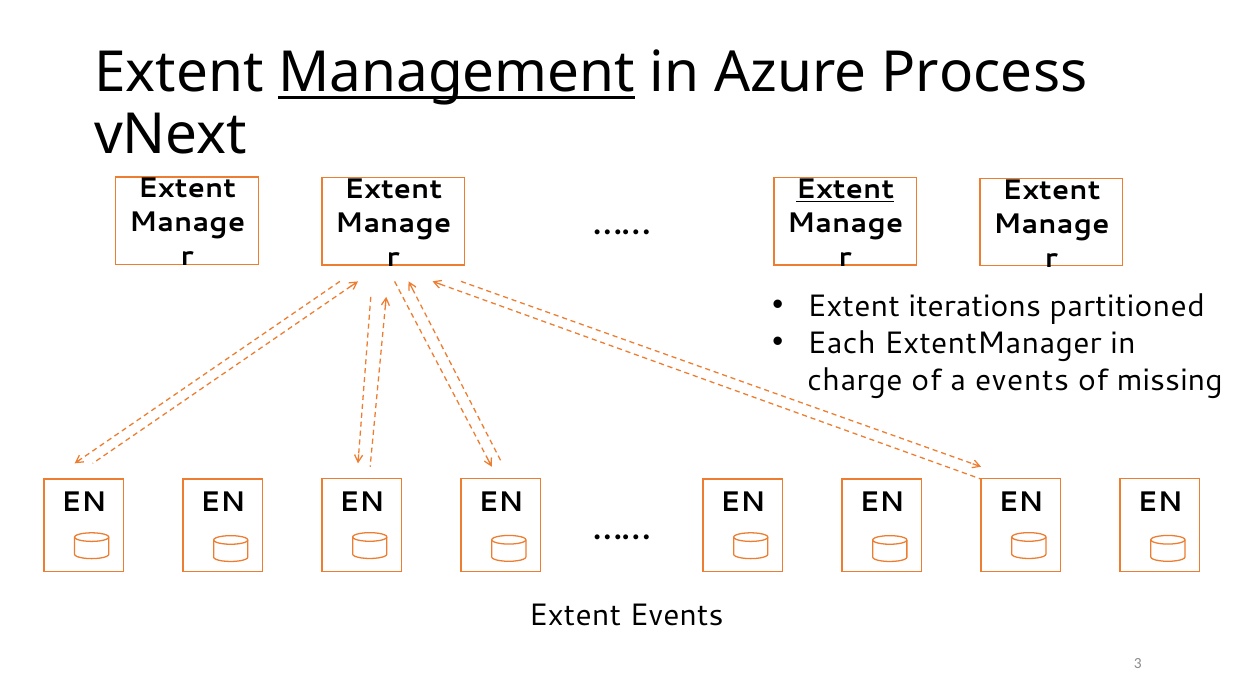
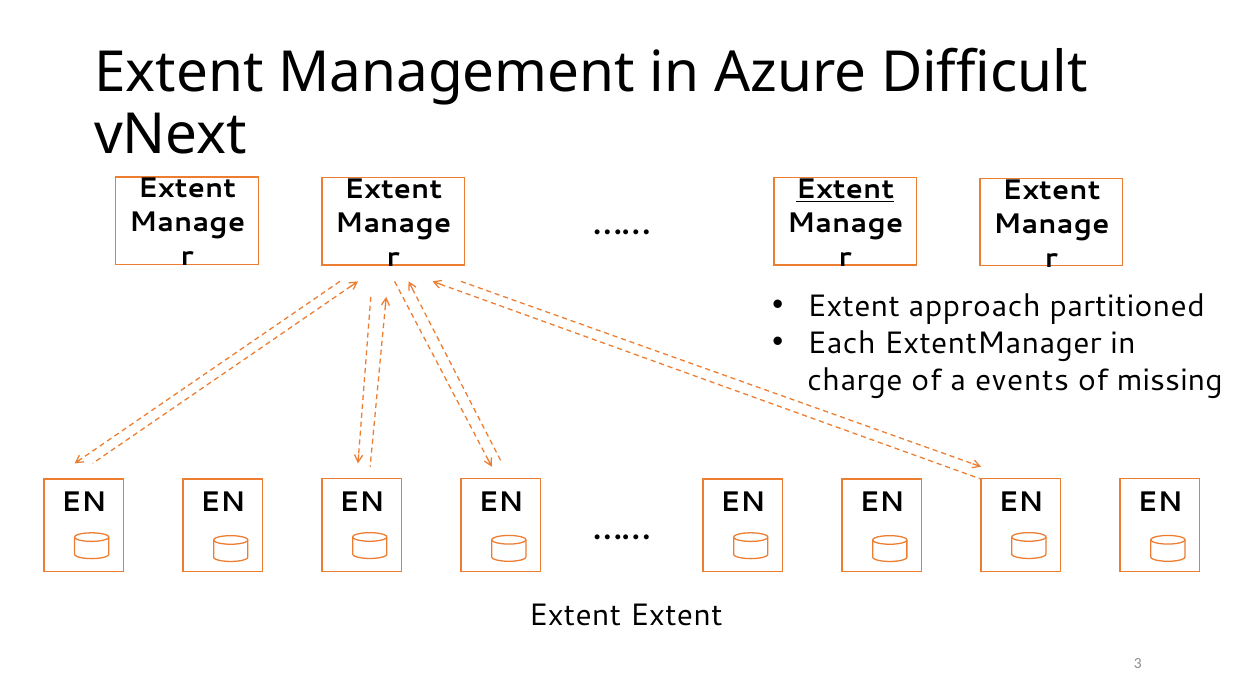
Management underline: present -> none (457, 73)
Process: Process -> Difficult (984, 73)
iterations: iterations -> approach (975, 307)
Extent Events: Events -> Extent (676, 615)
